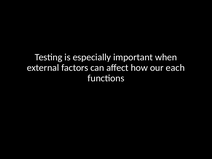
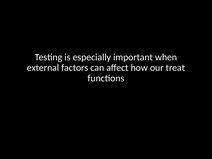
each: each -> treat (175, 68)
